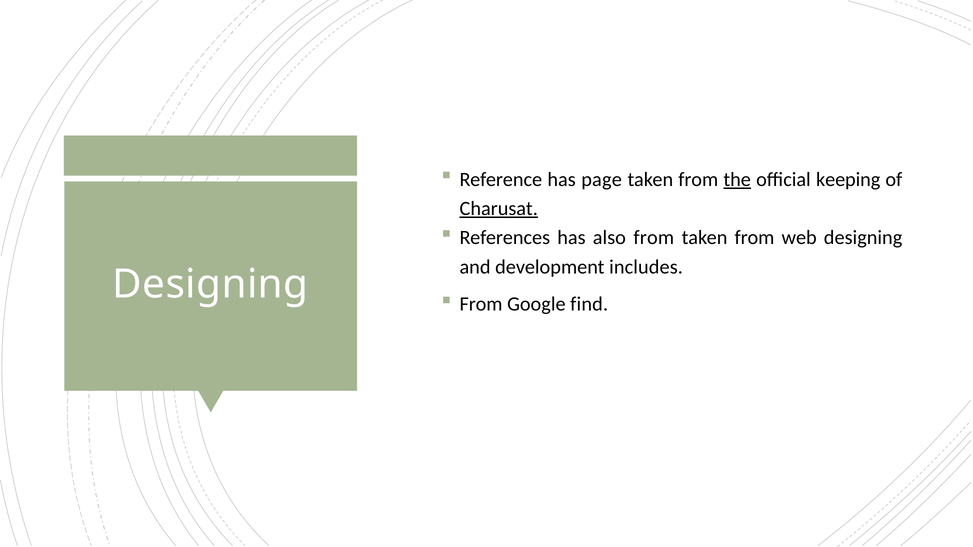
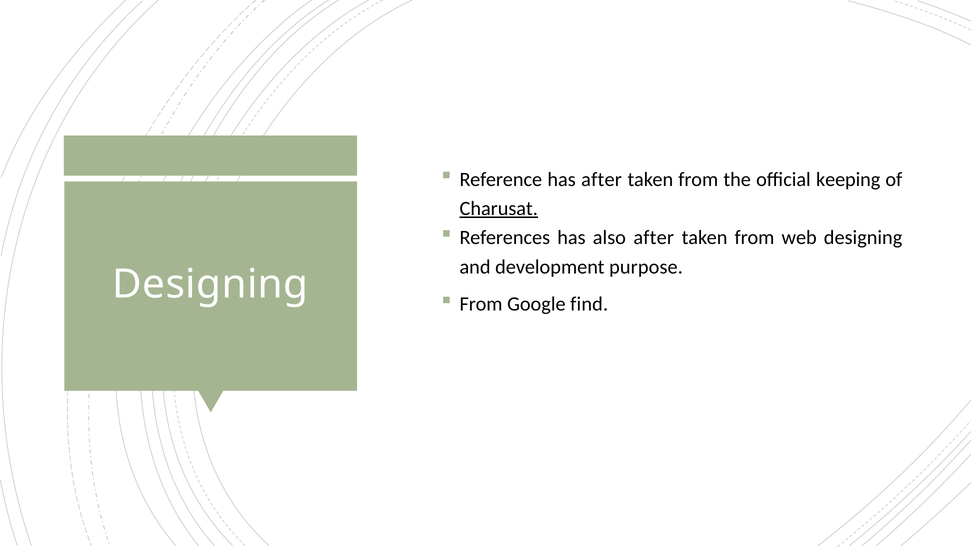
has page: page -> after (602, 180)
the underline: present -> none (737, 180)
also from: from -> after (654, 238)
includes: includes -> purpose (646, 267)
